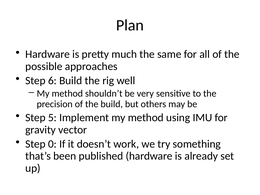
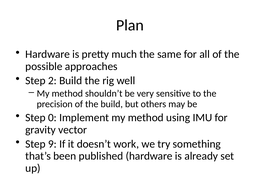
6: 6 -> 2 (52, 81)
5: 5 -> 0 (52, 118)
0: 0 -> 9 (52, 144)
